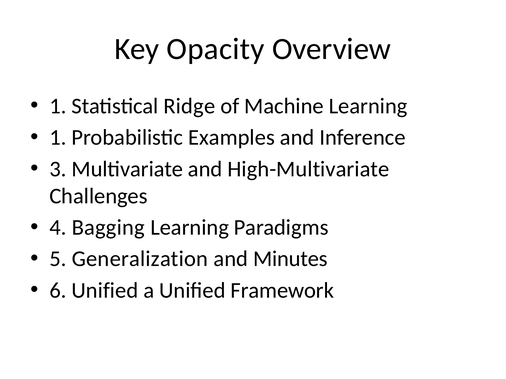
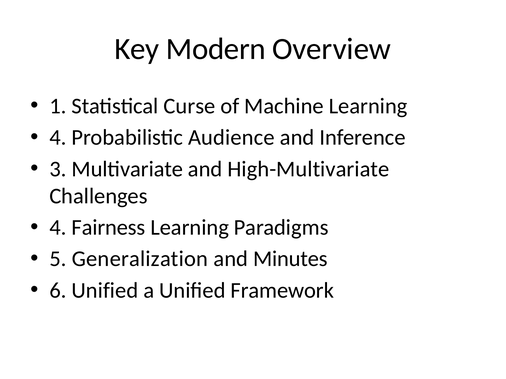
Opacity: Opacity -> Modern (216, 49)
Ridge: Ridge -> Curse (189, 106)
1: 1 -> 4 (58, 138)
Examples: Examples -> Audience (231, 138)
Bagging: Bagging -> Fairness (108, 228)
